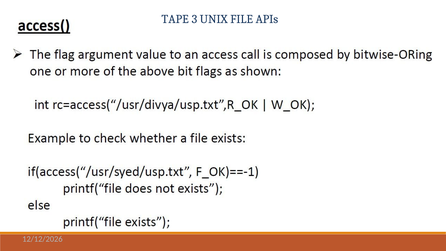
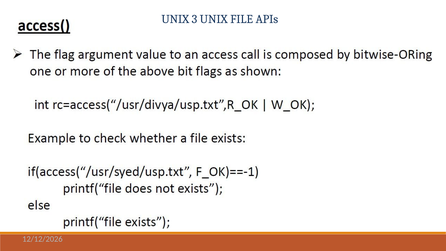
TAPE: TAPE -> UNIX (175, 19)
